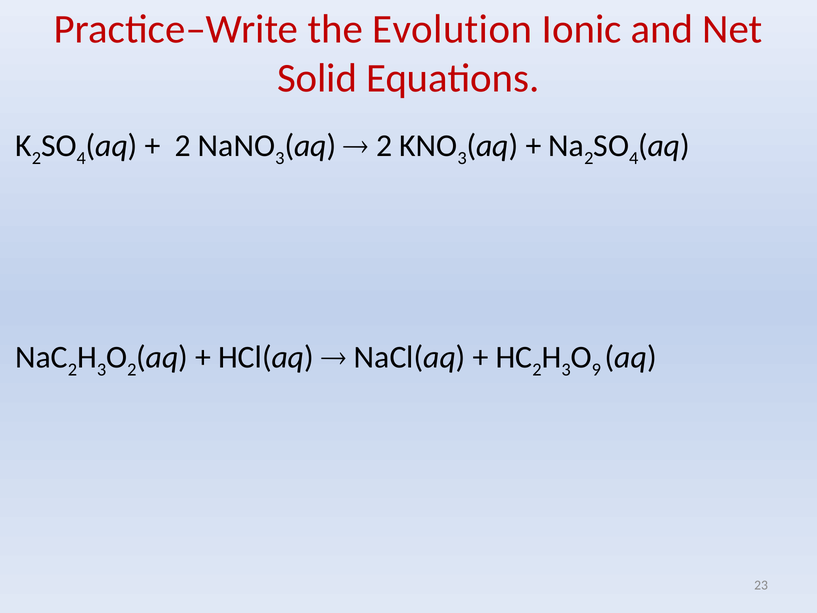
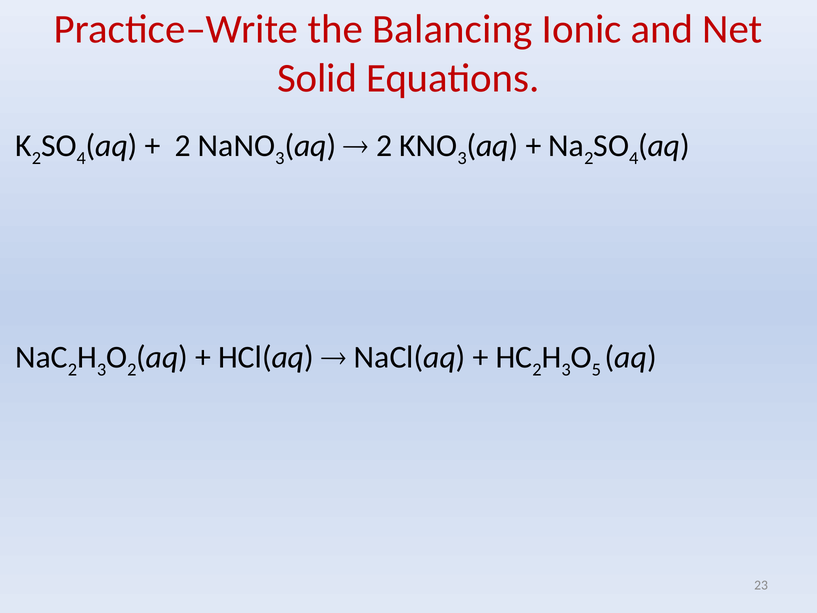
Evolution: Evolution -> Balancing (452, 29)
9: 9 -> 5 (596, 370)
